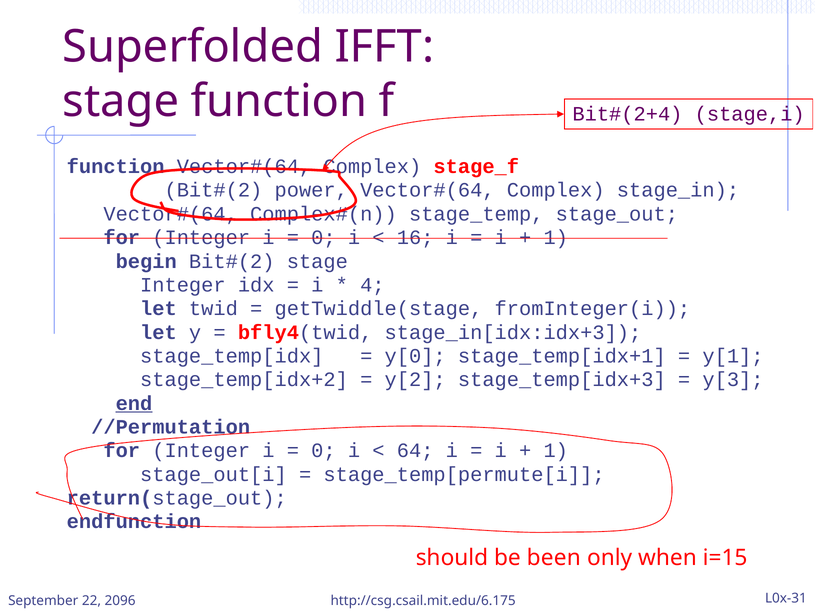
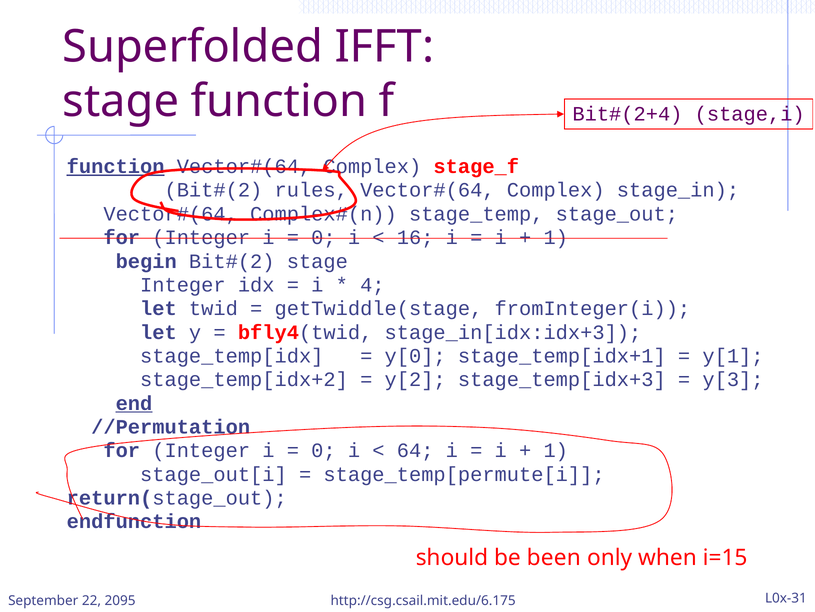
function underline: none -> present (116, 166)
power: power -> rules (311, 190)
2096: 2096 -> 2095 (120, 600)
